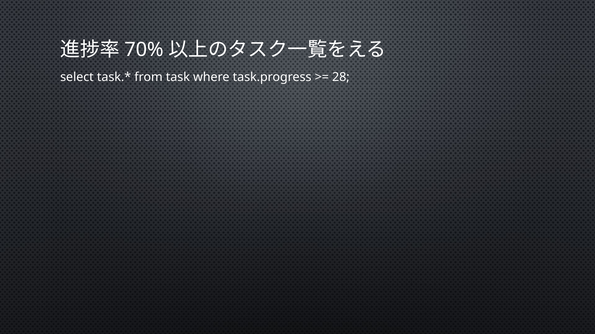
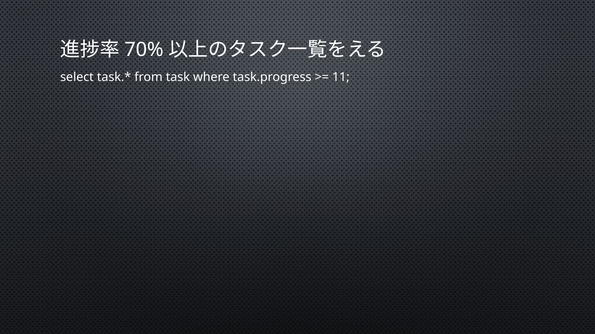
28: 28 -> 11 (341, 77)
